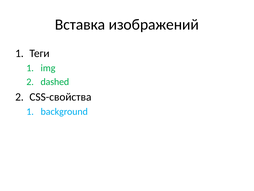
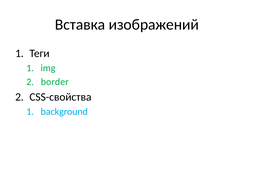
dashed: dashed -> border (55, 82)
